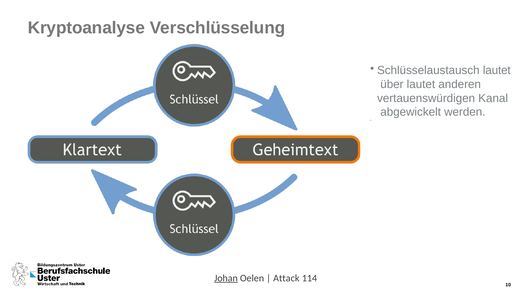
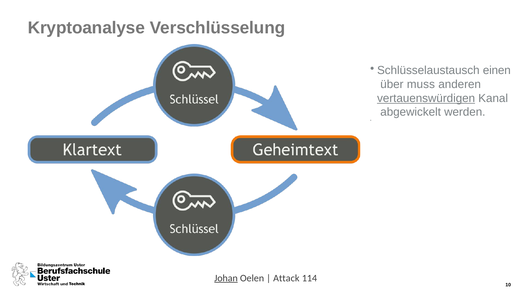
Schlüsselaustausch lautet: lautet -> einen (497, 70)
über lautet: lautet -> muss (421, 84)
vertauenswürdigen underline: none -> present (426, 98)
